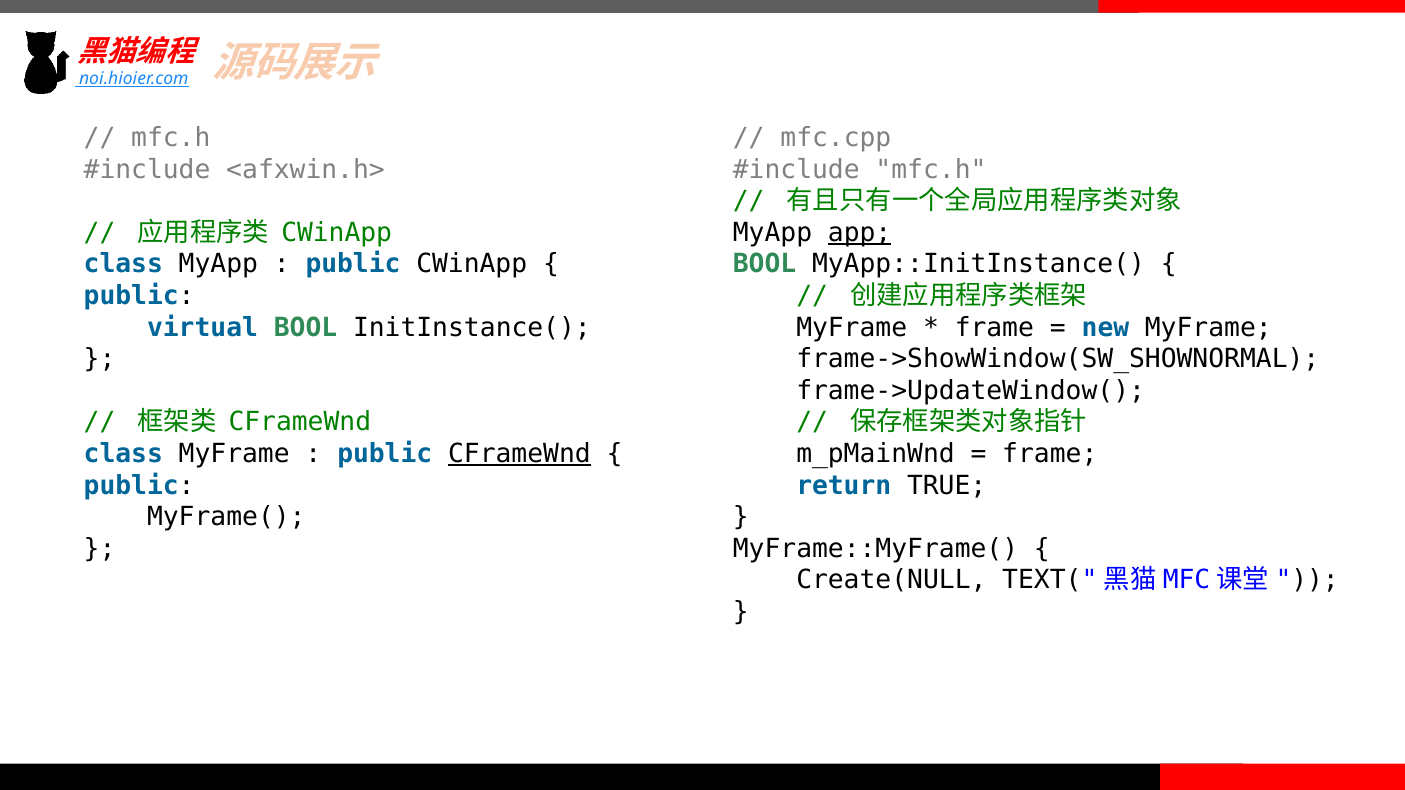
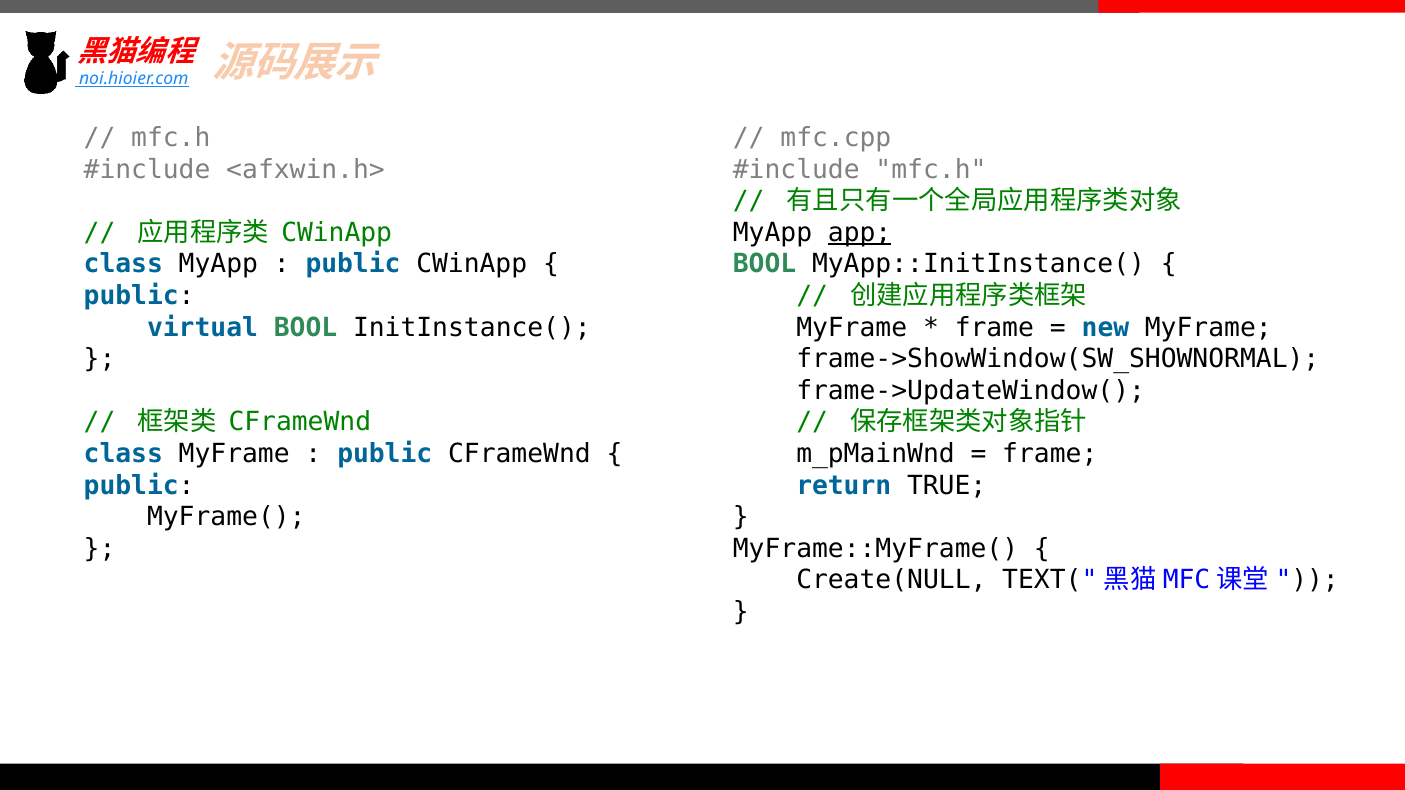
CFrameWnd underline: present -> none (519, 454)
